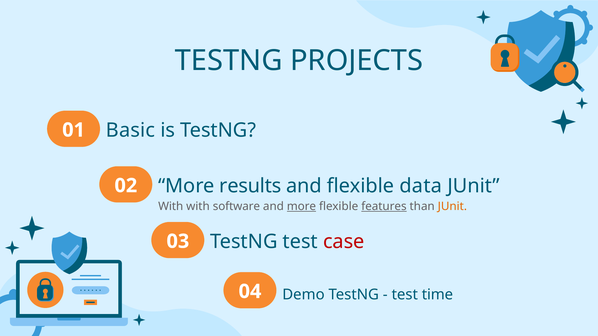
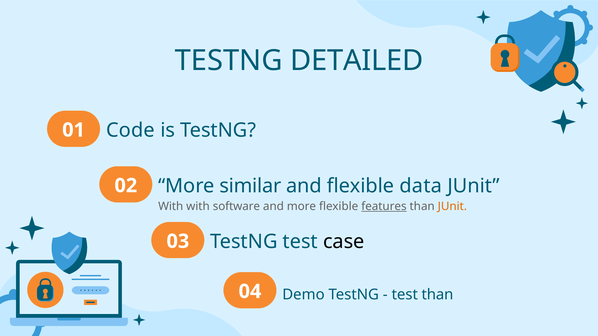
PROJECTS: PROJECTS -> DETAILED (357, 61)
Basic: Basic -> Code (130, 131)
results: results -> similar (250, 186)
more underline: present -> none (301, 207)
case colour: red -> black (344, 242)
test time: time -> than (437, 295)
